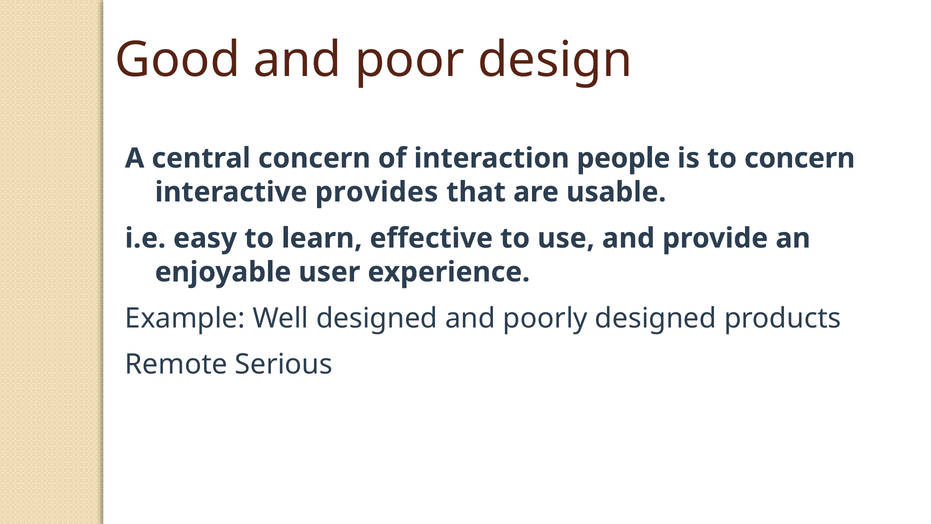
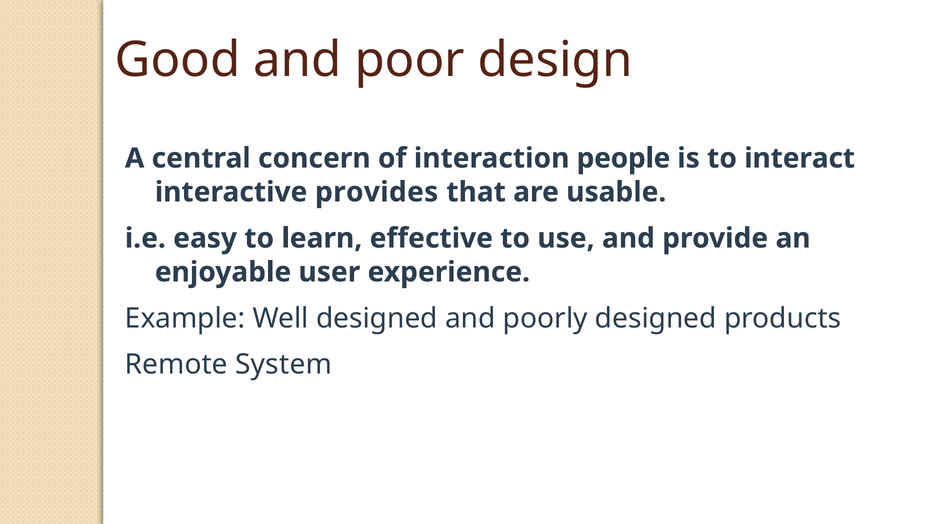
to concern: concern -> interact (800, 158)
Serious: Serious -> System (284, 364)
